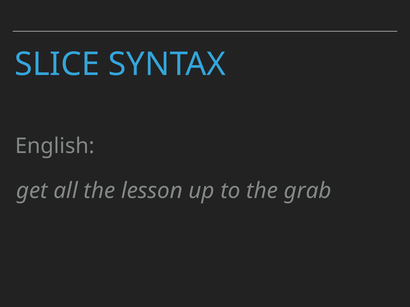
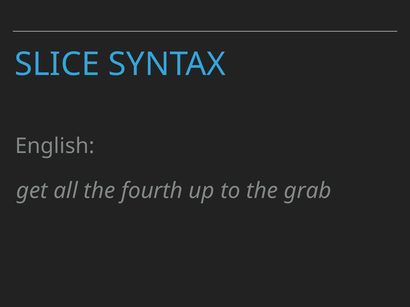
lesson: lesson -> fourth (152, 191)
